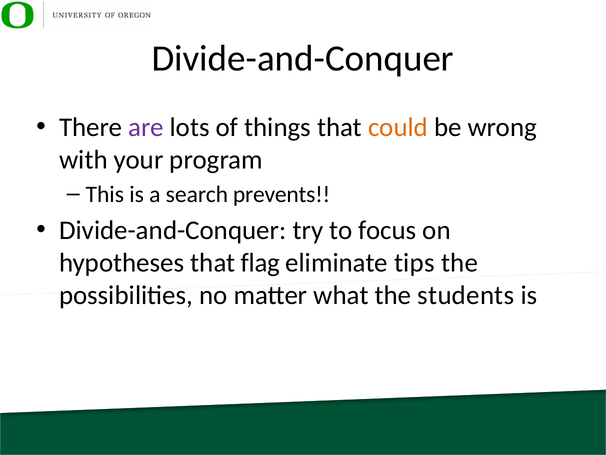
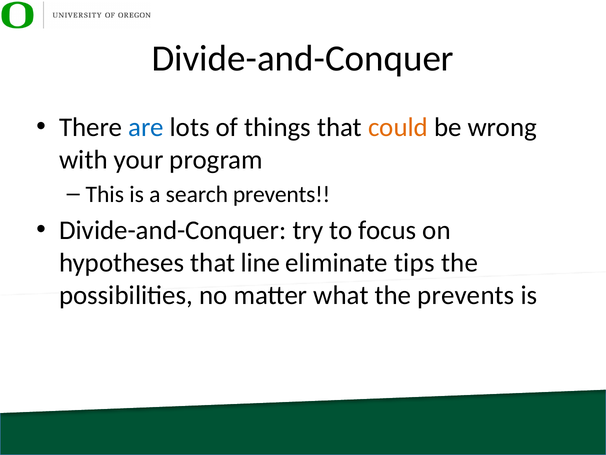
are colour: purple -> blue (146, 127)
flag: flag -> line (260, 263)
the students: students -> prevents (466, 295)
